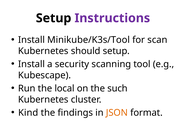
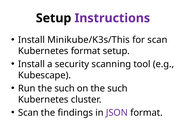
Minikube/K3s/Tool: Minikube/K3s/Tool -> Minikube/K3s/This (89, 40)
Kubernetes should: should -> format (86, 51)
Run the local: local -> such (65, 88)
Kind: Kind -> Scan (28, 112)
JSON colour: orange -> purple (117, 112)
